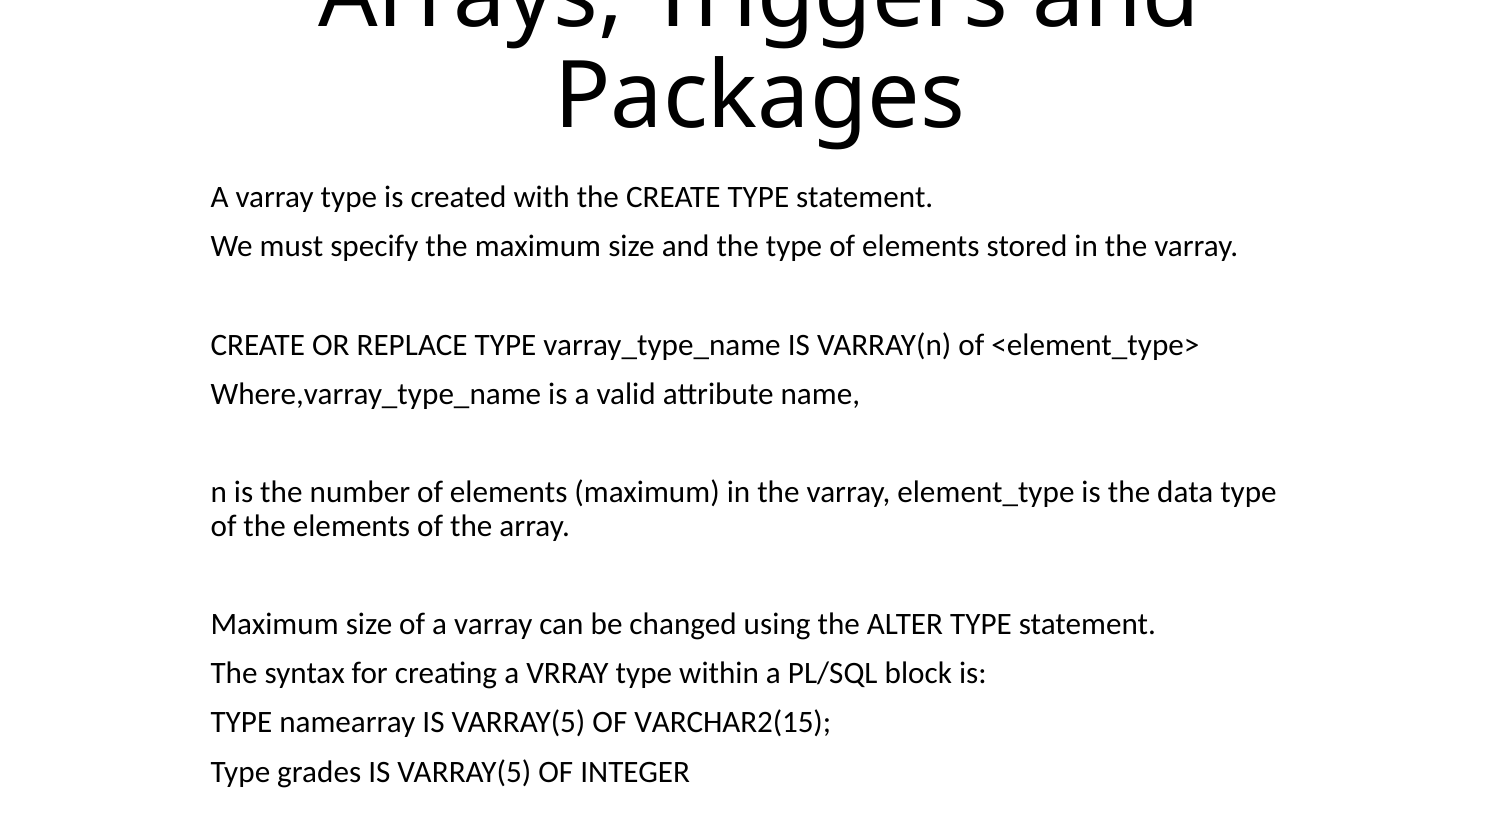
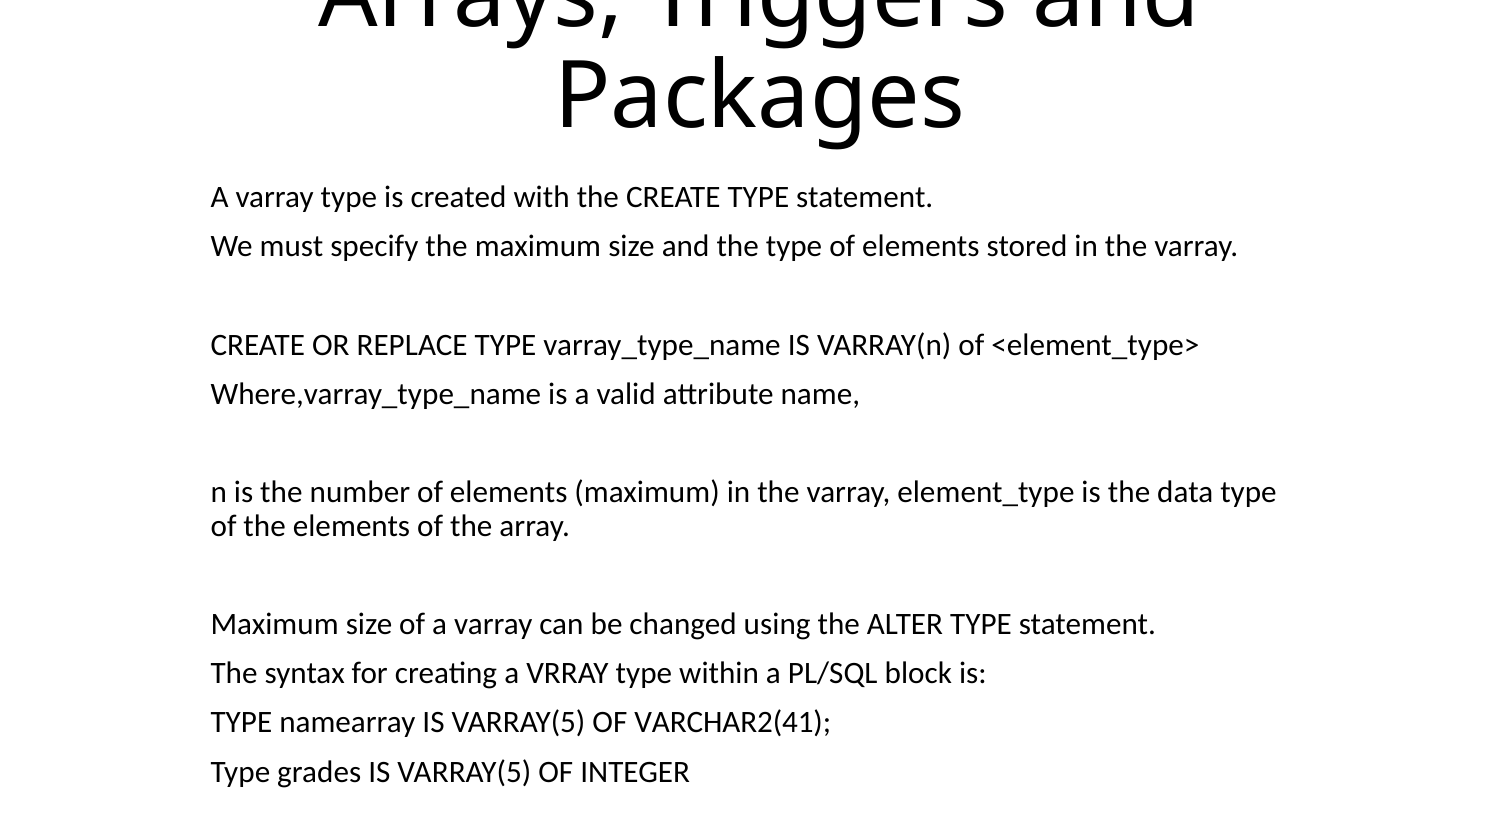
VARCHAR2(15: VARCHAR2(15 -> VARCHAR2(41 (733, 723)
